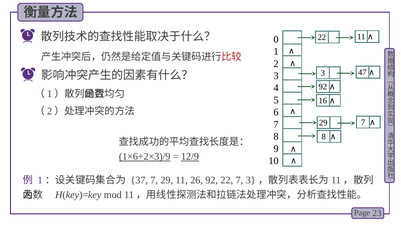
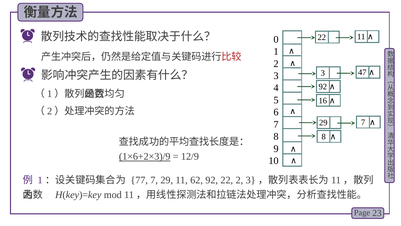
12/9 underline: present -> none (190, 156)
37: 37 -> 77 (139, 180)
26: 26 -> 62 (197, 180)
22 7: 7 -> 2 (239, 180)
